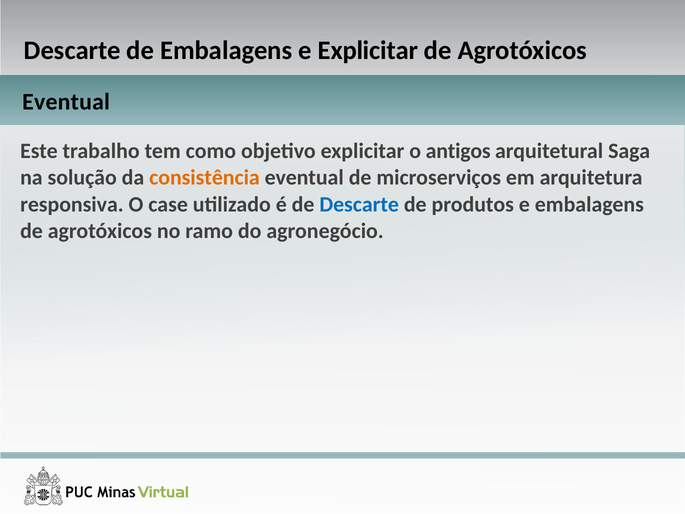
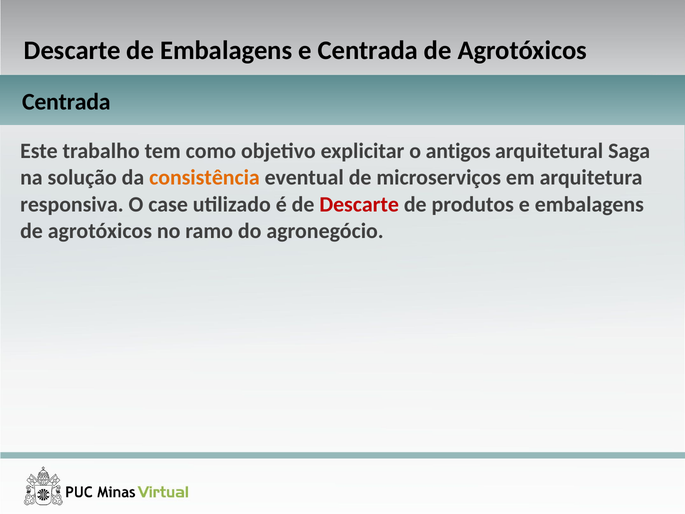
e Explicitar: Explicitar -> Centrada (368, 50)
Eventual: Eventual -> Centrada (66, 102)
Descarte colour: blue -> red (359, 204)
